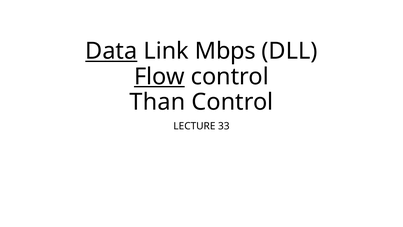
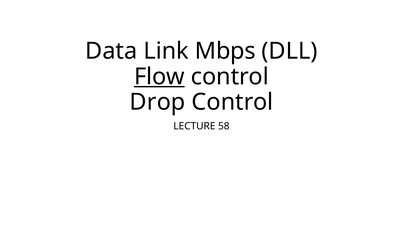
Data underline: present -> none (111, 51)
Than: Than -> Drop (158, 102)
33: 33 -> 58 (224, 126)
